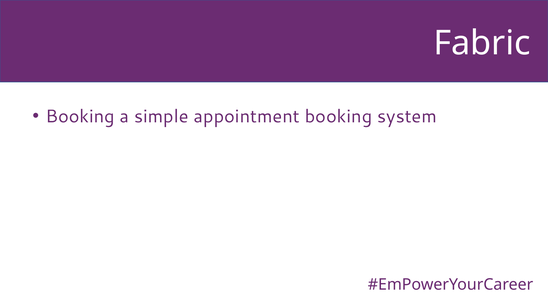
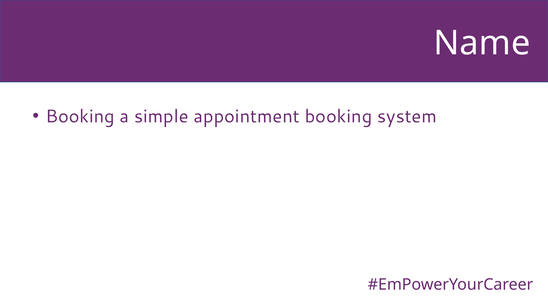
Fabric: Fabric -> Name (482, 43)
